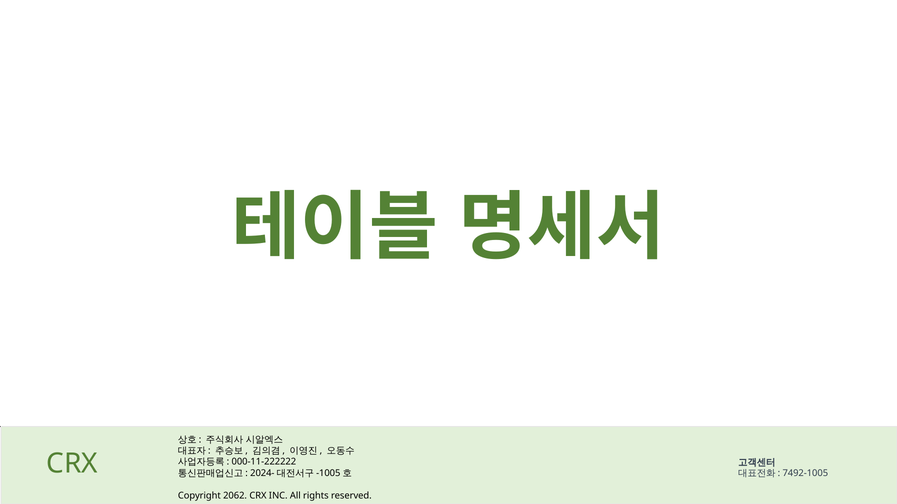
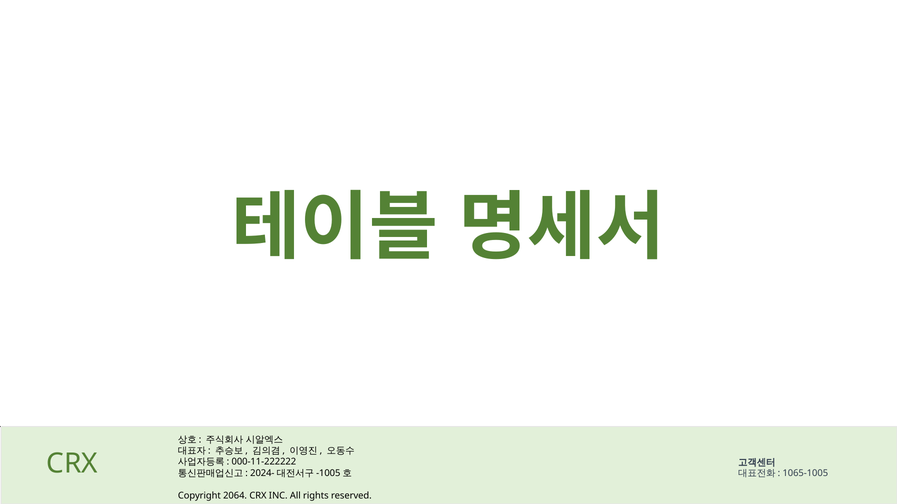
7492-1005: 7492-1005 -> 1065-1005 (805, 474)
2062: 2062 -> 2064 (235, 496)
